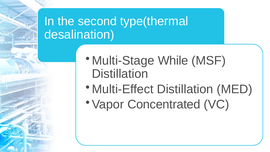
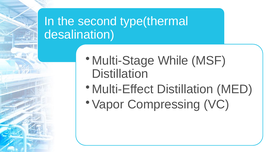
Concentrated: Concentrated -> Compressing (164, 104)
